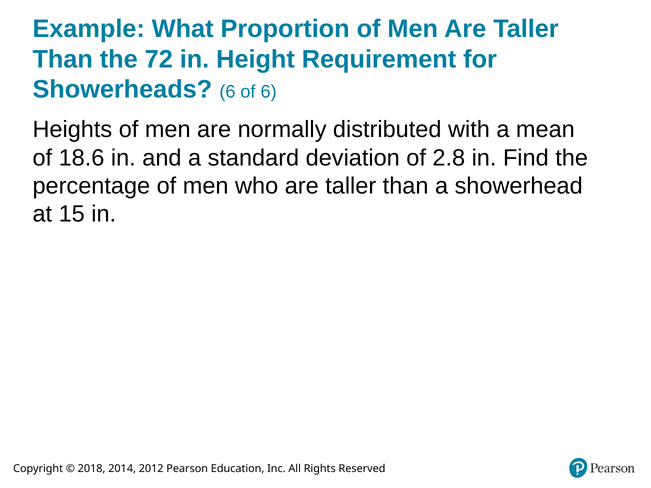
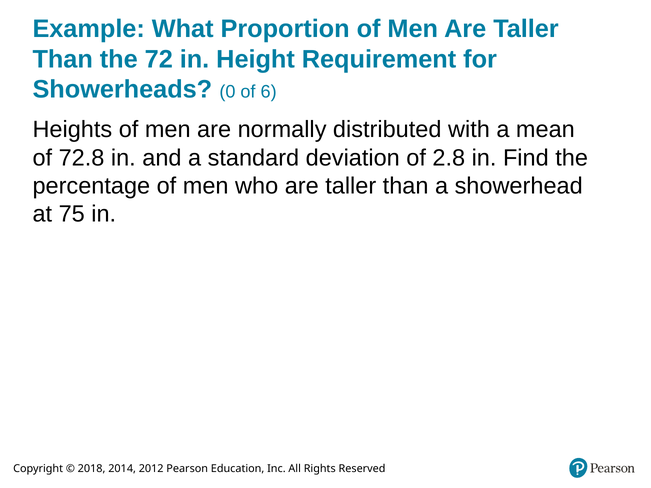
Showerheads 6: 6 -> 0 (227, 92)
18.6: 18.6 -> 72.8 (82, 158)
15: 15 -> 75 (72, 214)
